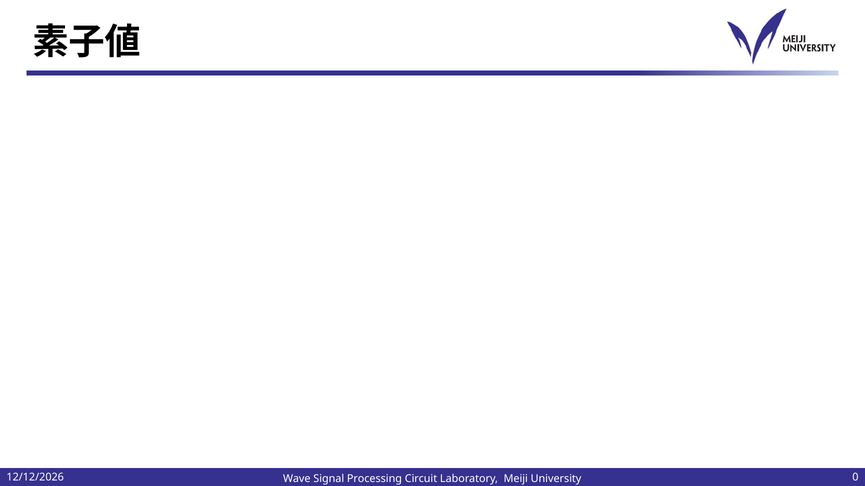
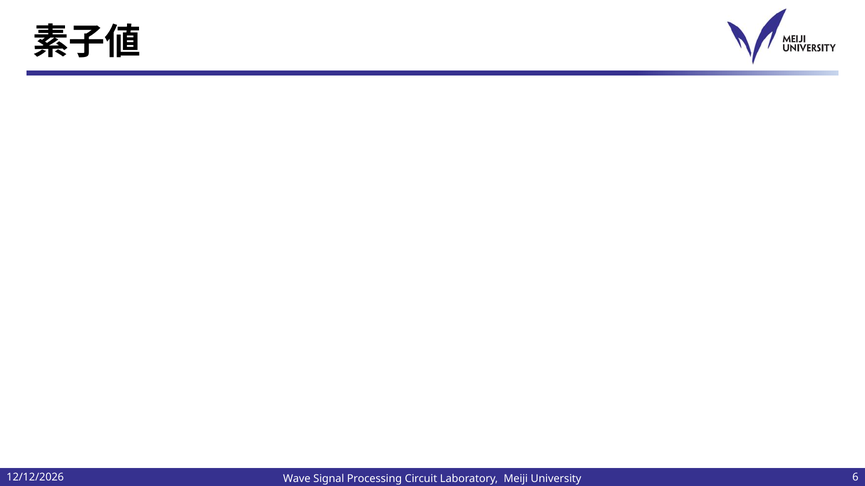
0: 0 -> 6 (855, 478)
